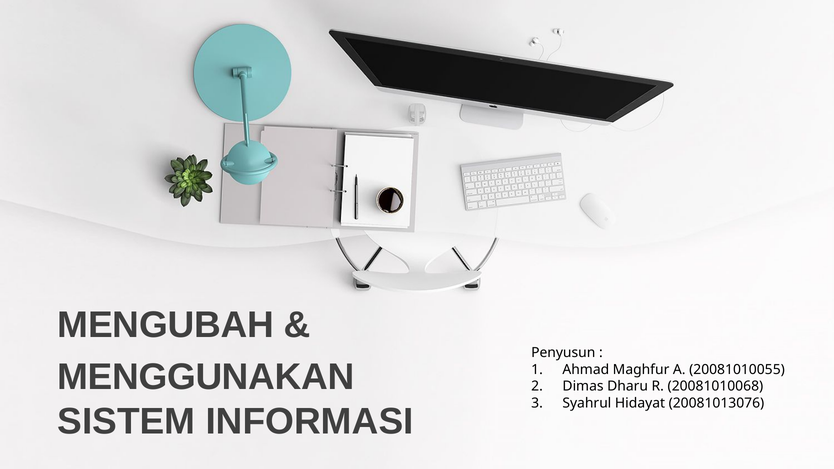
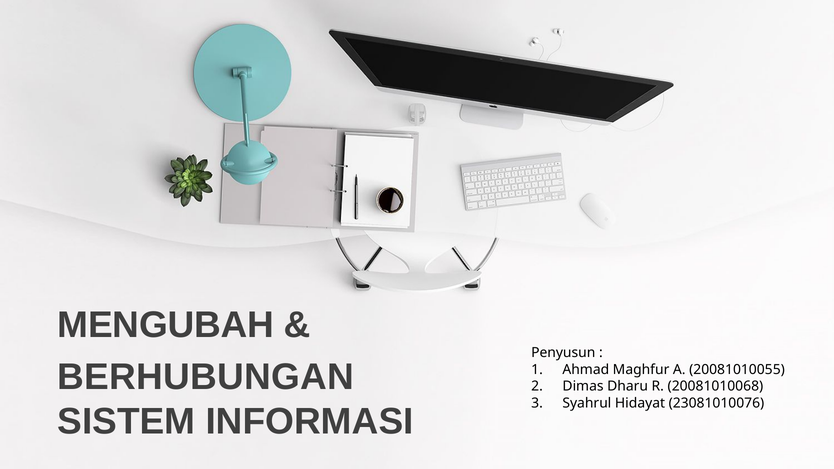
MENGGUNAKAN: MENGGUNAKAN -> BERHUBUNGAN (206, 377)
20081013076: 20081013076 -> 23081010076 (716, 403)
